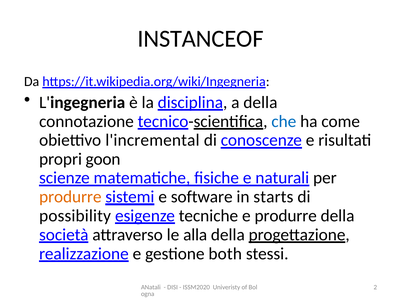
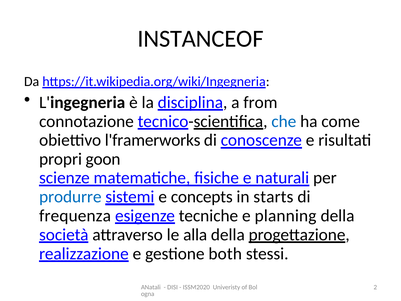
a della: della -> from (260, 102)
l'incremental: l'incremental -> l'framerworks (153, 140)
produrre colour: orange -> blue (70, 197)
software: software -> concepts (202, 197)
possibility: possibility -> frequenza (75, 216)
e produrre: produrre -> planning (286, 216)
